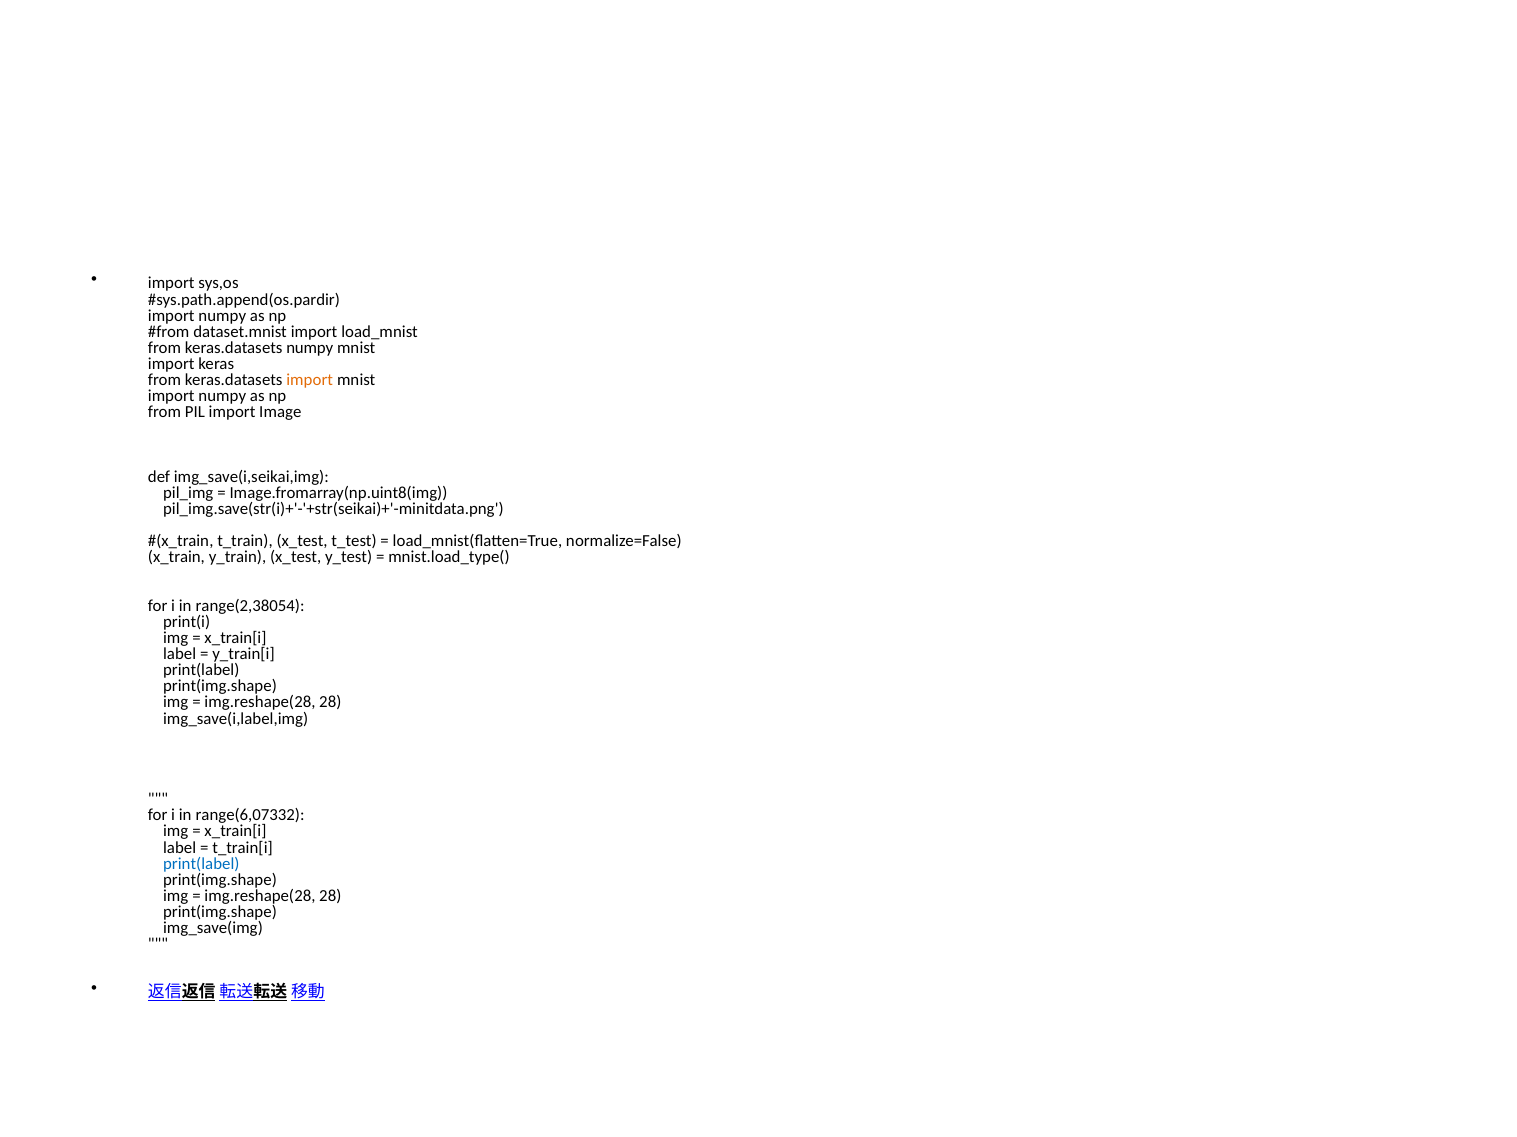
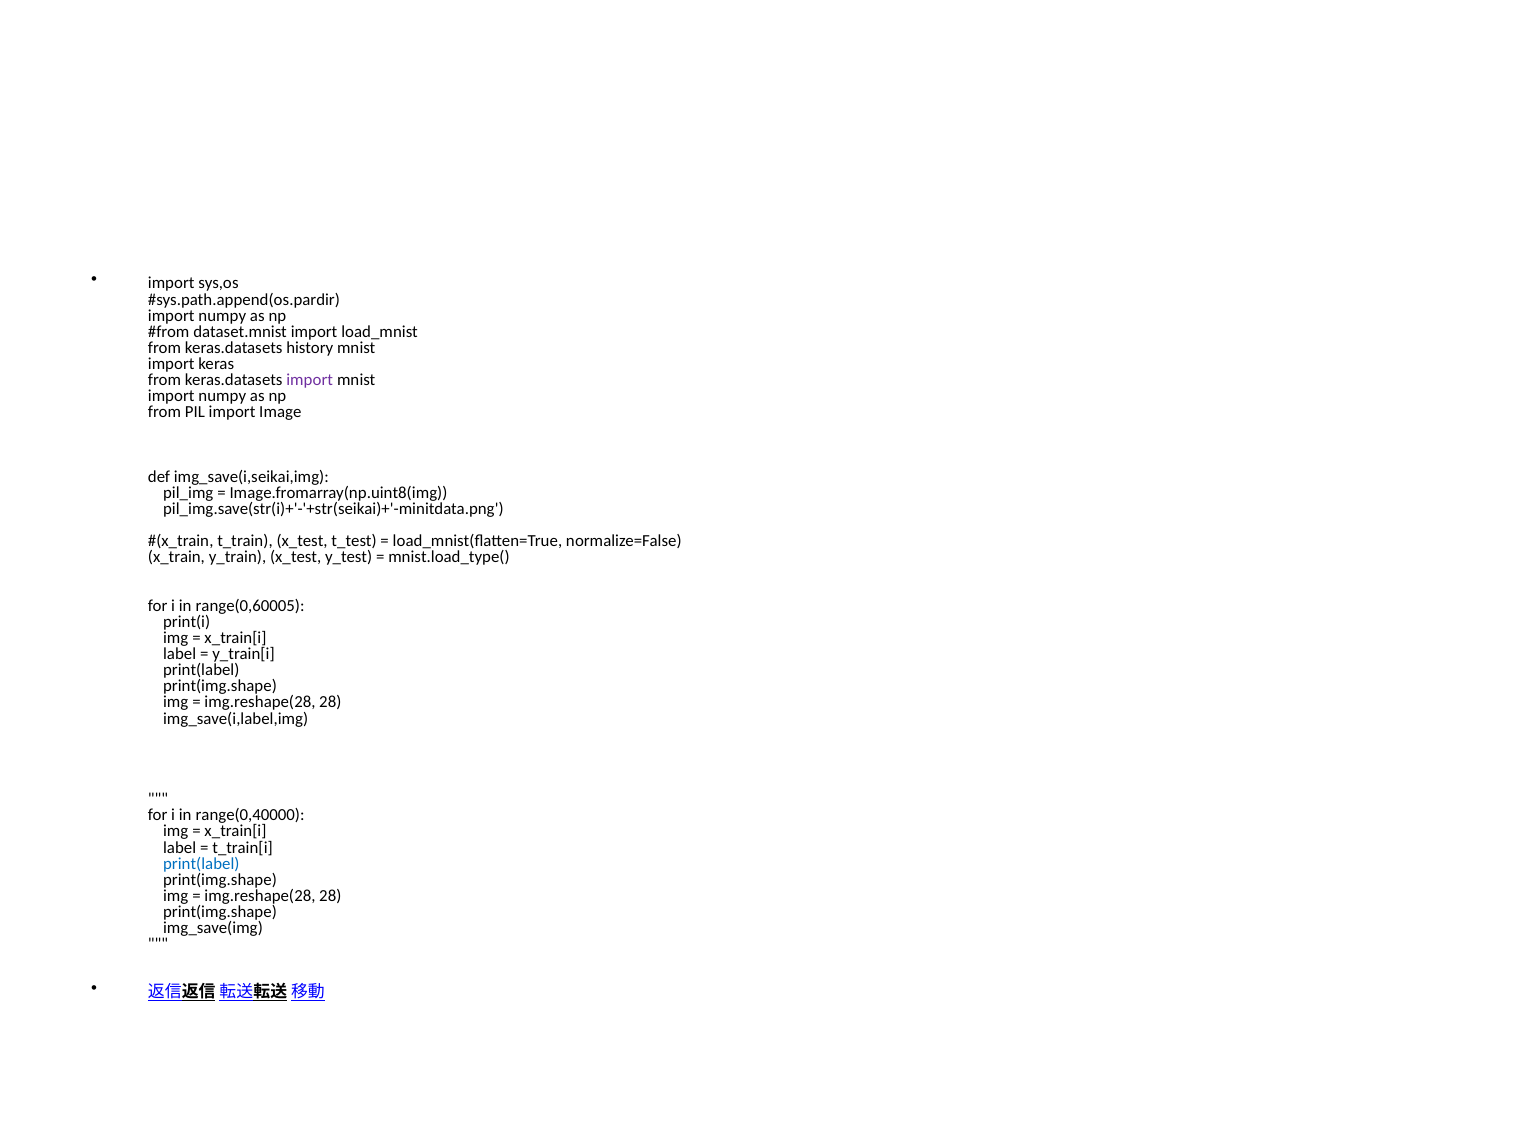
keras.datasets numpy: numpy -> history (310, 348)
import colour: orange -> purple (310, 380)
range(2,38054: range(2,38054 -> range(0,60005 (250, 606)
range(6,07332: range(6,07332 -> range(0,40000 (250, 816)
